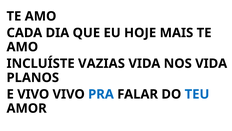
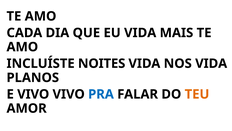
EU HOJE: HOJE -> VIDA (140, 33)
VAZIAS: VAZIAS -> NOITES (102, 63)
TEU colour: blue -> orange (197, 94)
